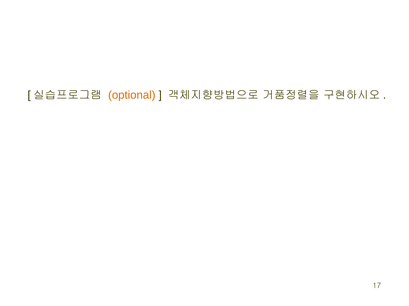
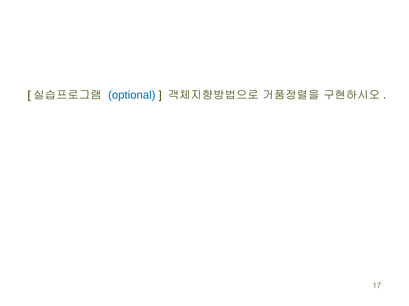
optional colour: orange -> blue (132, 95)
